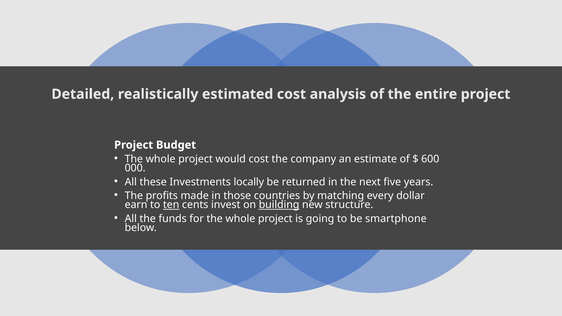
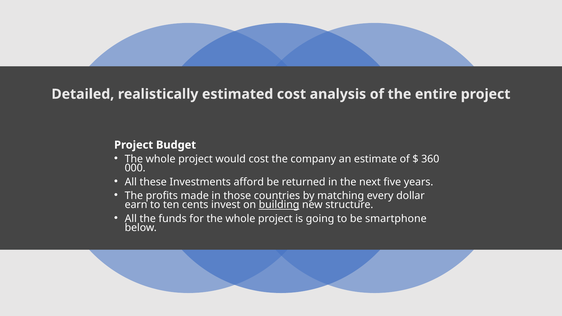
600: 600 -> 360 (430, 159)
locally: locally -> afford (249, 182)
ten underline: present -> none (171, 205)
